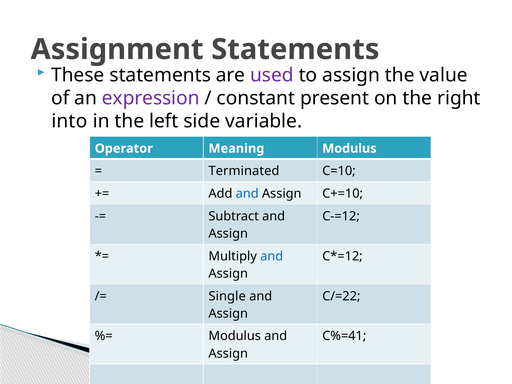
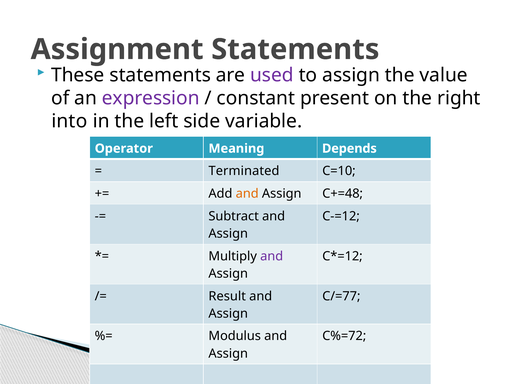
Meaning Modulus: Modulus -> Depends (349, 149)
and colour: blue -> orange (247, 194)
C+=10: C+=10 -> C+=48 (343, 194)
and colour: blue -> purple (272, 256)
Single: Single -> Result (227, 296)
C/=22: C/=22 -> C/=77 (341, 296)
C%=41: C%=41 -> C%=72 (344, 336)
